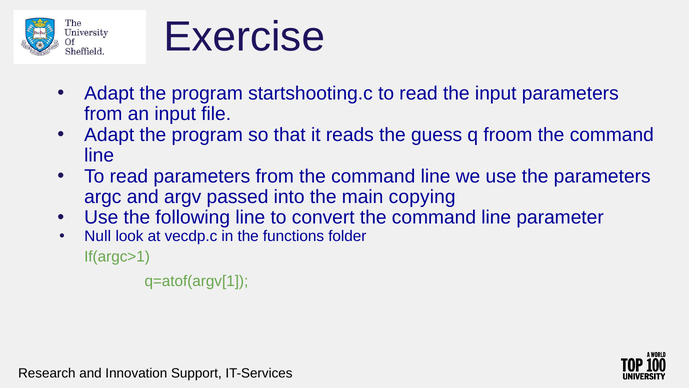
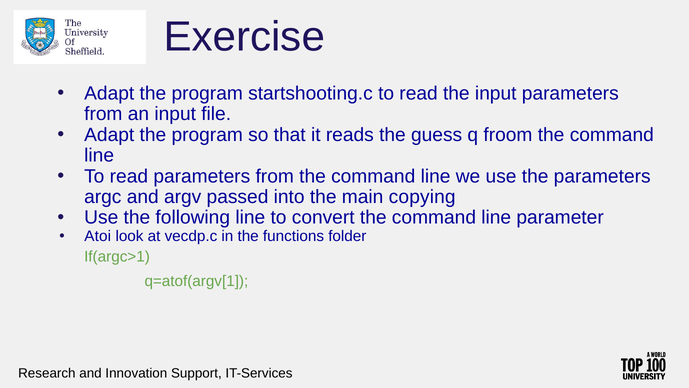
Null: Null -> Atoi (98, 236)
